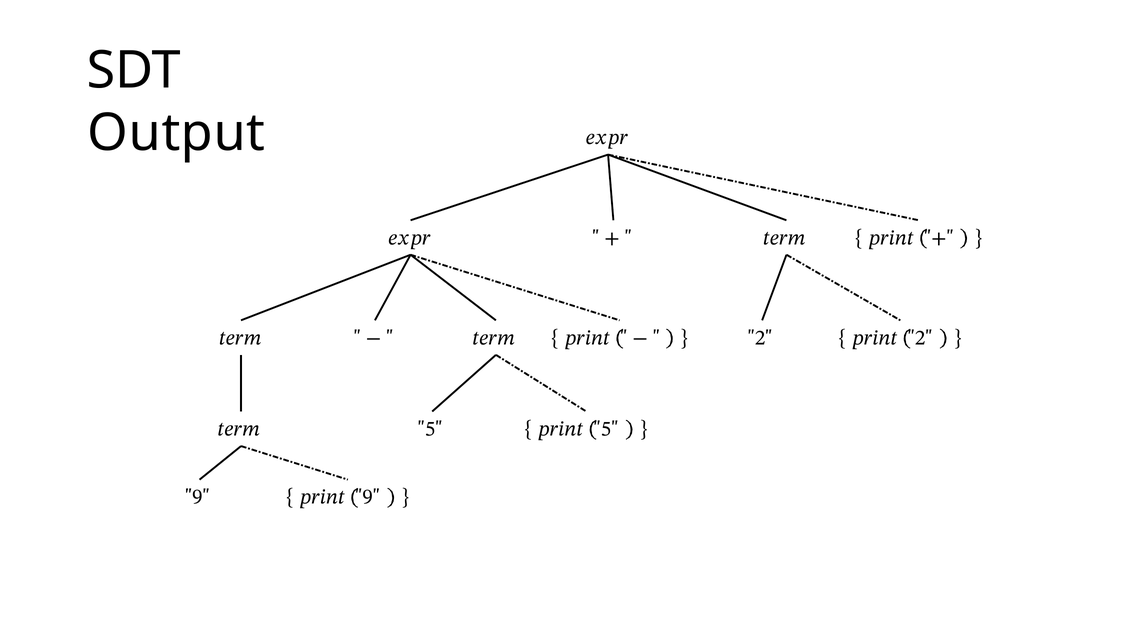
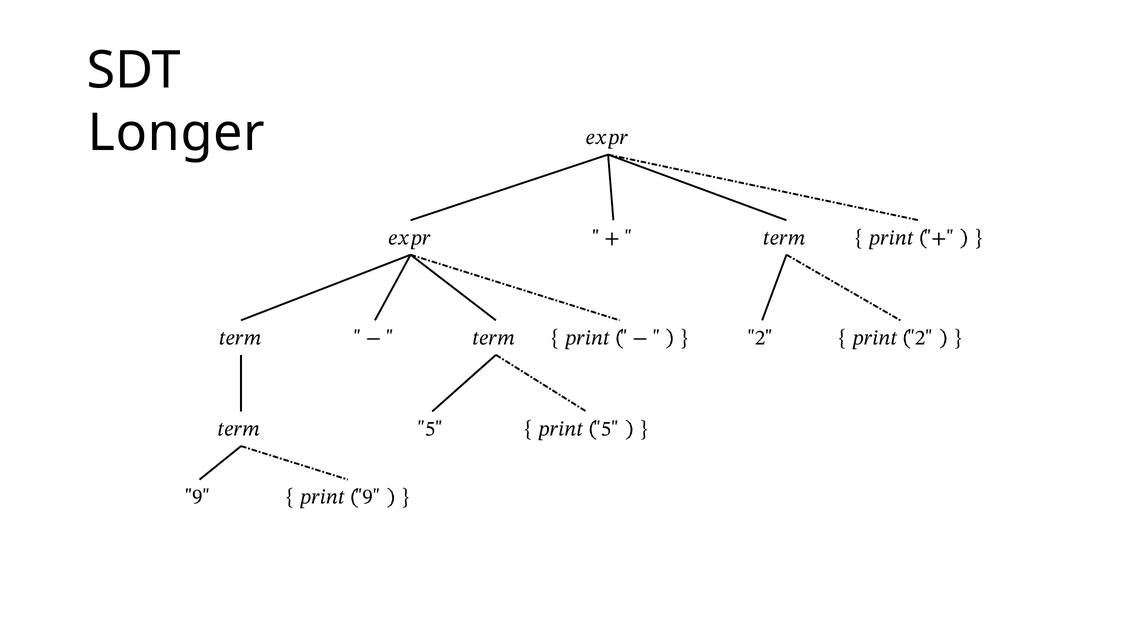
Output: Output -> Longer (176, 133)
